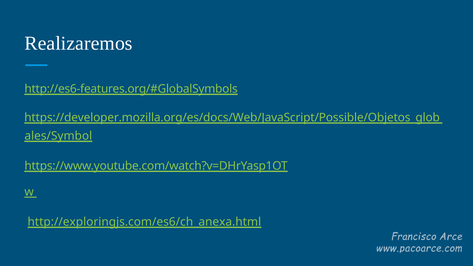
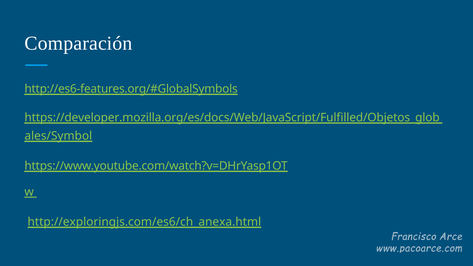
Realizaremos: Realizaremos -> Comparación (79, 43)
https://developer.mozilla.org/es/docs/Web/JavaScript/Possible/Objetos_glob: https://developer.mozilla.org/es/docs/Web/JavaScript/Possible/Objetos_glob -> https://developer.mozilla.org/es/docs/Web/JavaScript/Fulﬁlled/Objetos_glob (232, 118)
